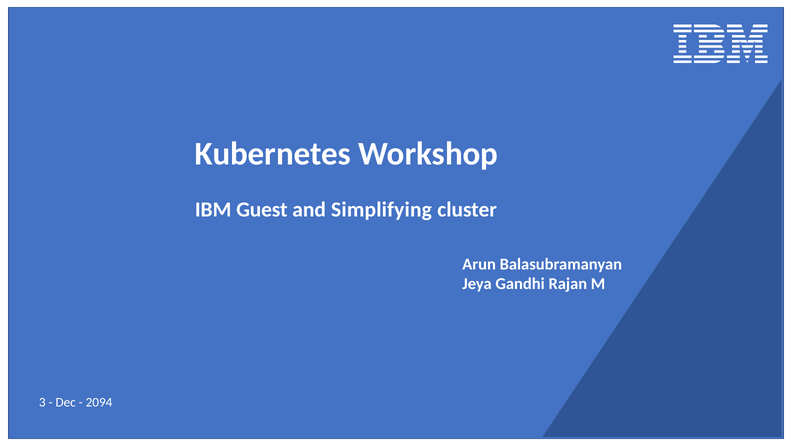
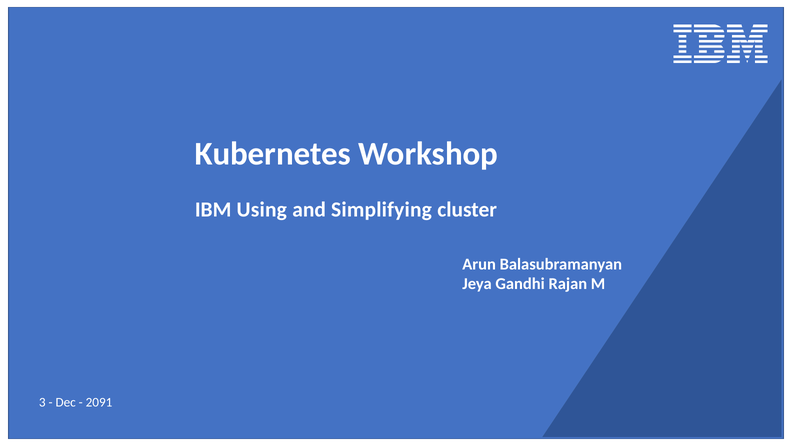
Guest: Guest -> Using (262, 209)
2094: 2094 -> 2091 (99, 402)
